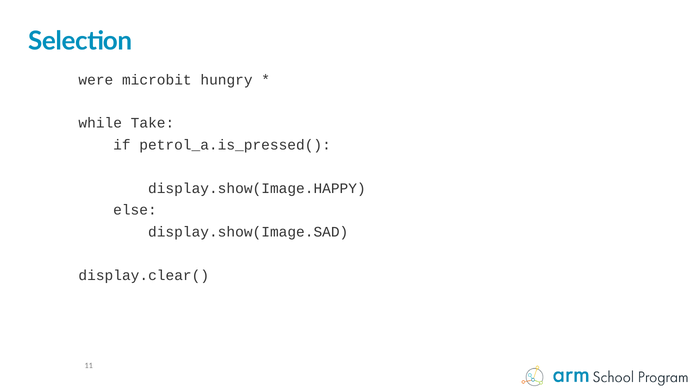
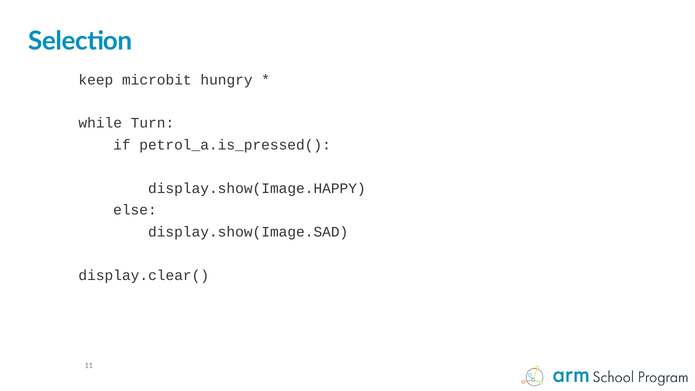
were: were -> keep (96, 80)
Take: Take -> Turn (153, 123)
